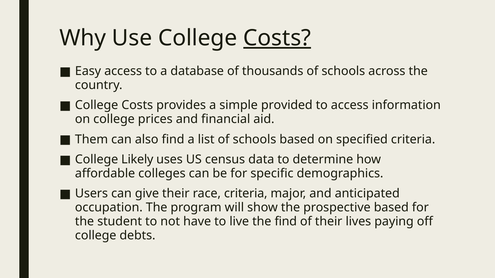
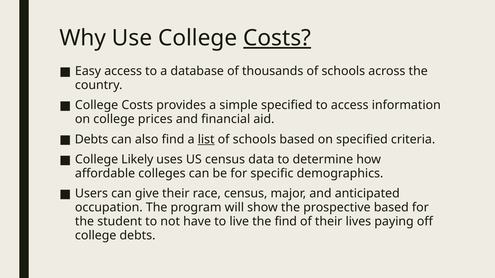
simple provided: provided -> specified (287, 105)
Them: Them -> Debts (92, 140)
list underline: none -> present (206, 140)
race criteria: criteria -> census (246, 194)
